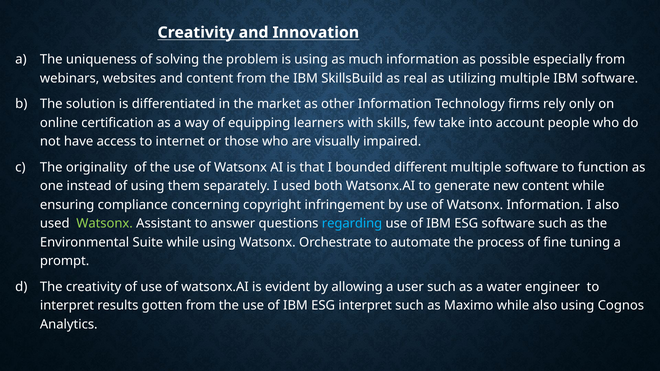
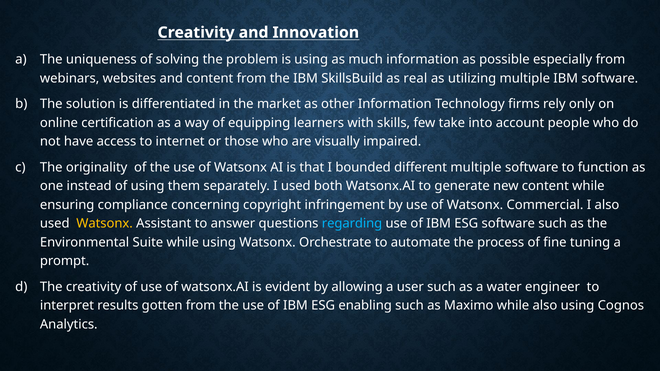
Watsonx Information: Information -> Commercial (545, 205)
Watsonx colour: light green -> yellow (105, 224)
ESG interpret: interpret -> enabling (365, 306)
